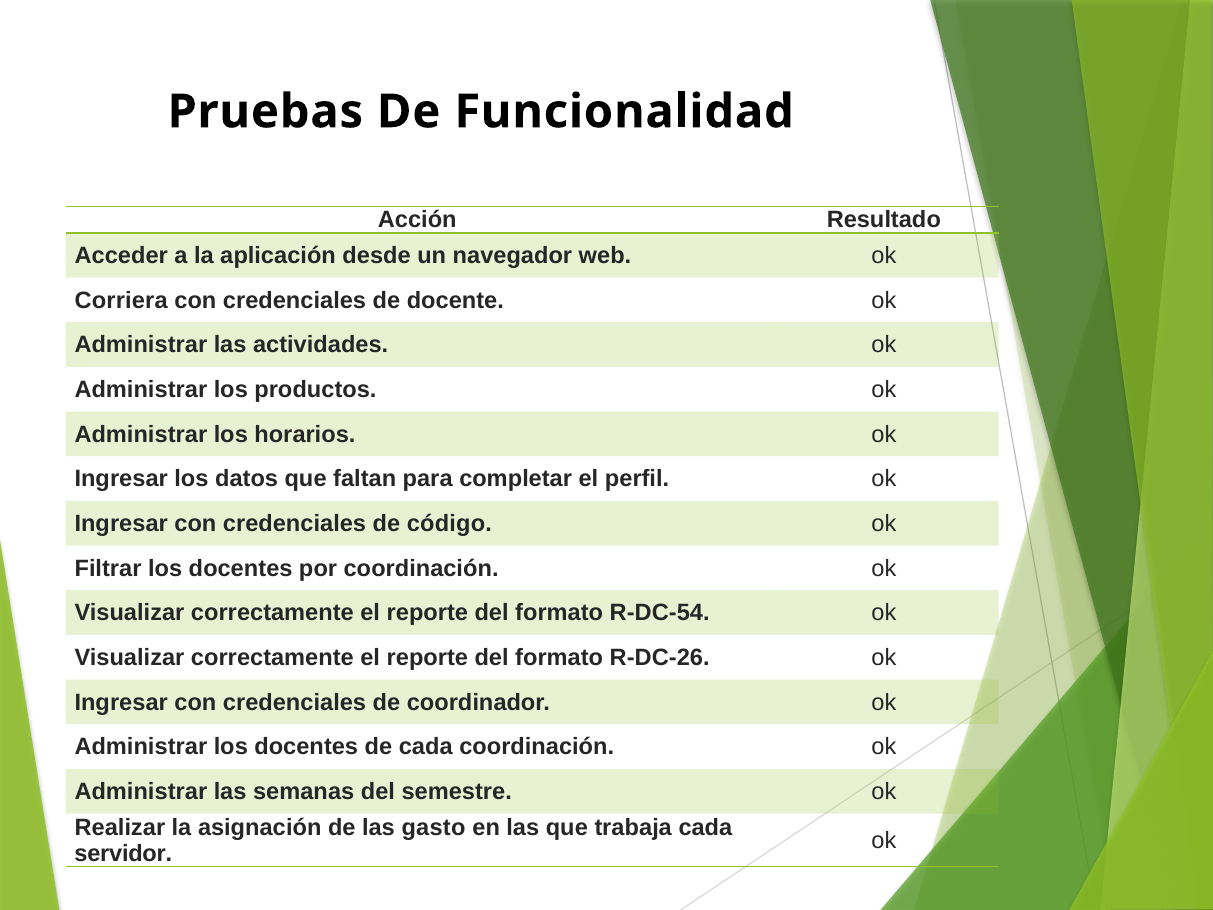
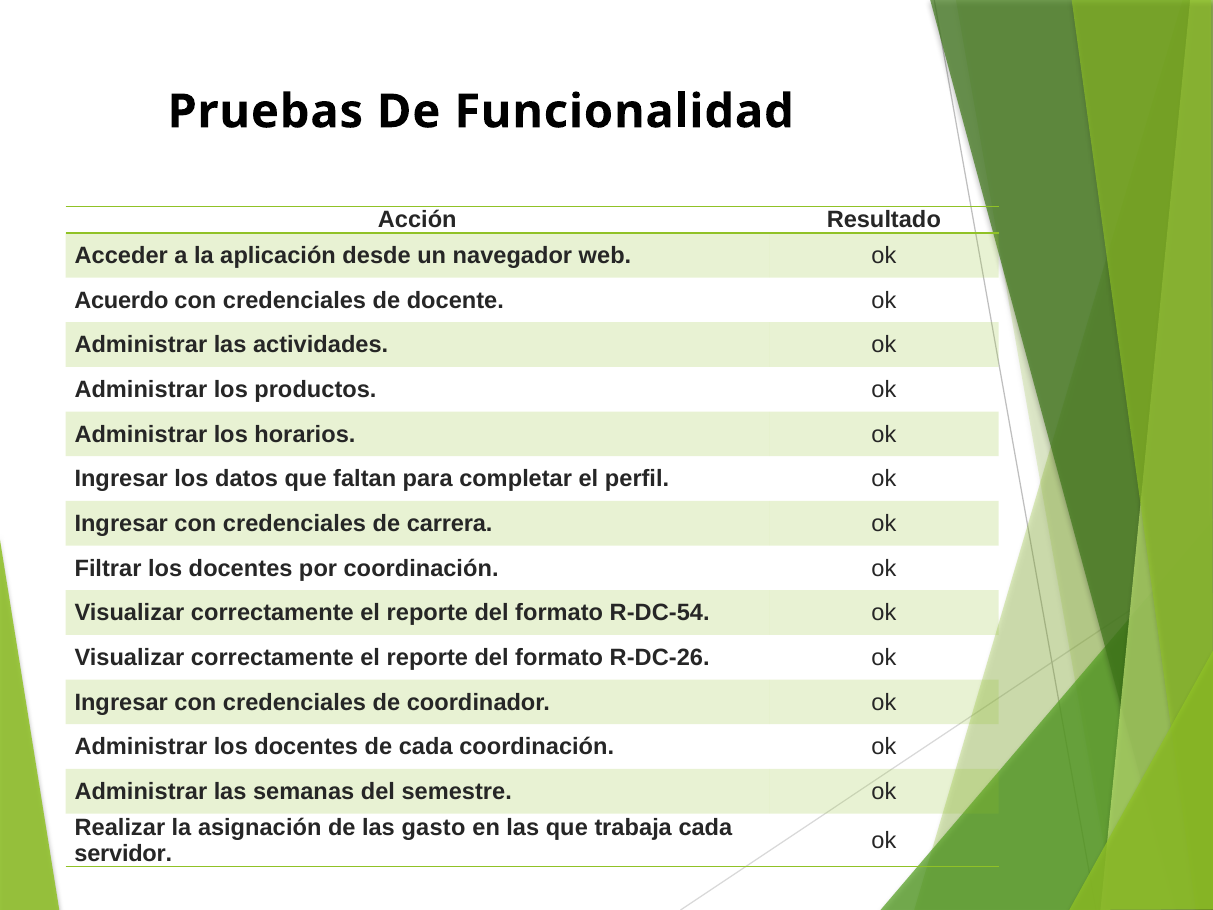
Corriera: Corriera -> Acuerdo (121, 300)
código: código -> carrera (450, 523)
